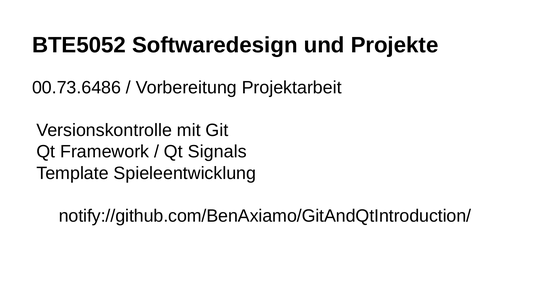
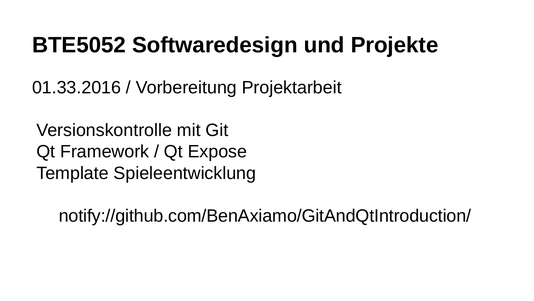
00.73.6486: 00.73.6486 -> 01.33.2016 (77, 87)
Signals: Signals -> Expose (217, 151)
